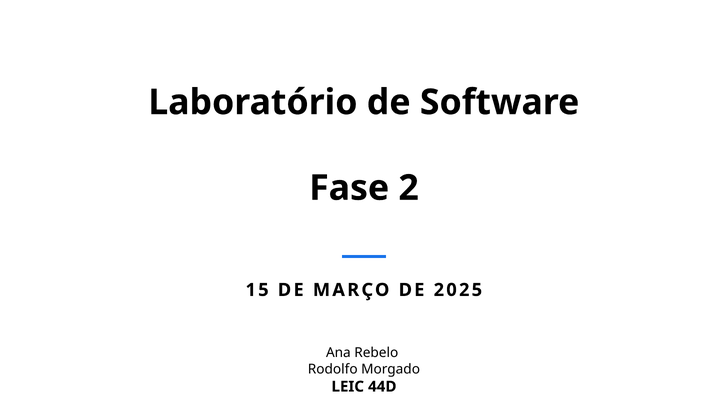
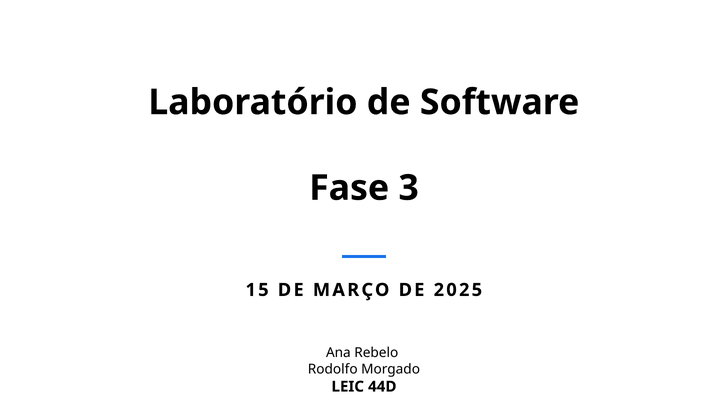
2: 2 -> 3 (409, 188)
